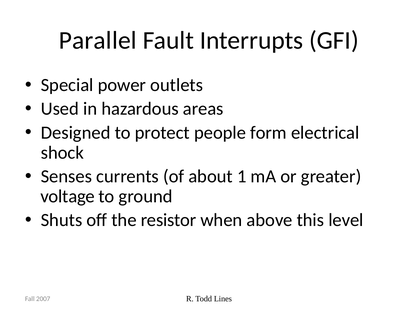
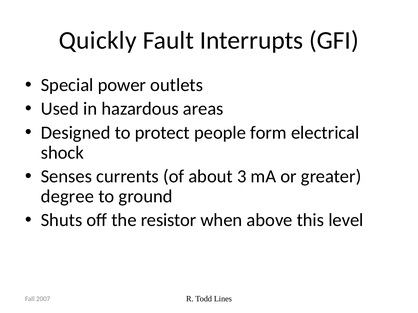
Parallel: Parallel -> Quickly (98, 40)
1: 1 -> 3 (242, 177)
voltage: voltage -> degree (67, 197)
